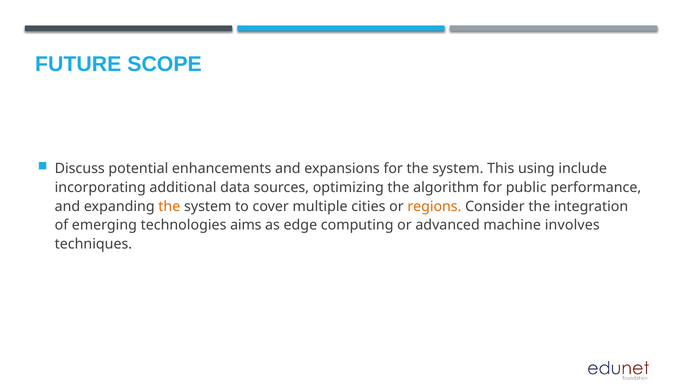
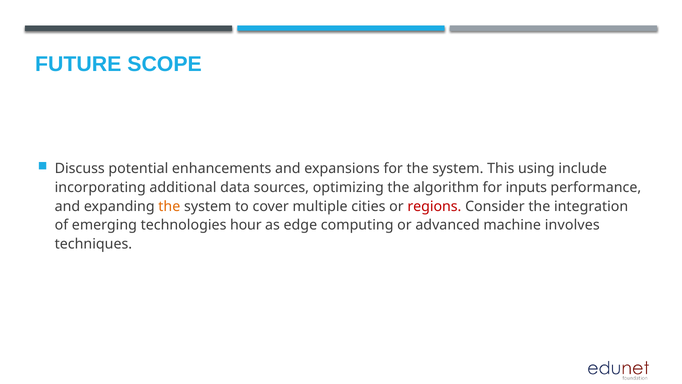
public: public -> inputs (526, 187)
regions colour: orange -> red (434, 206)
aims: aims -> hour (246, 225)
